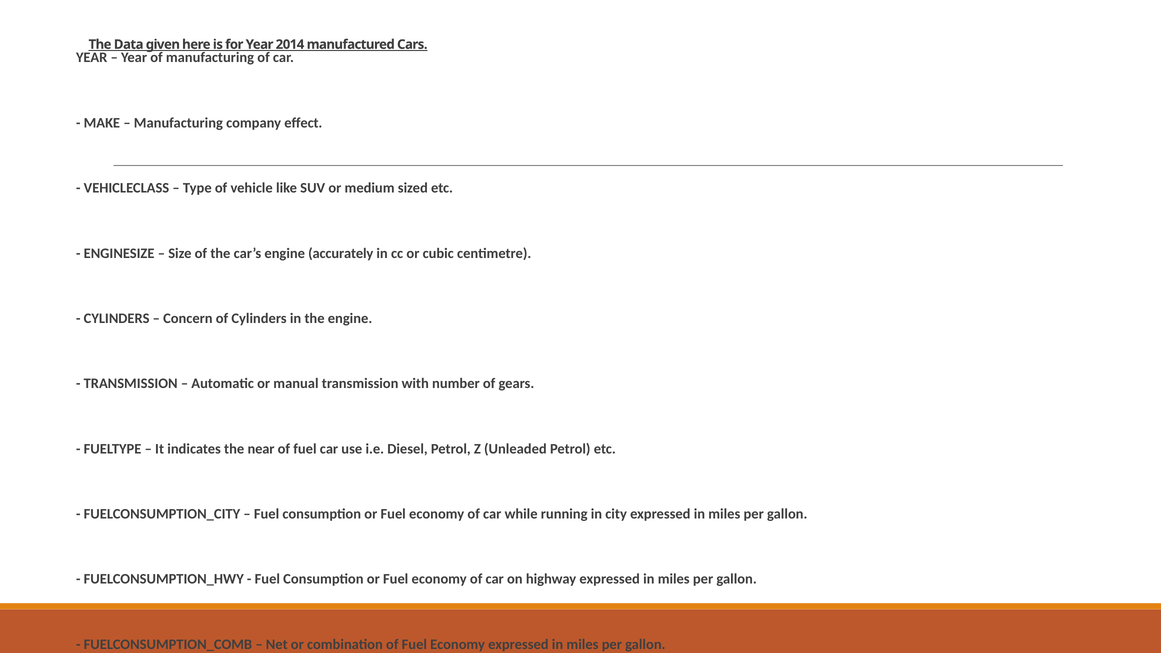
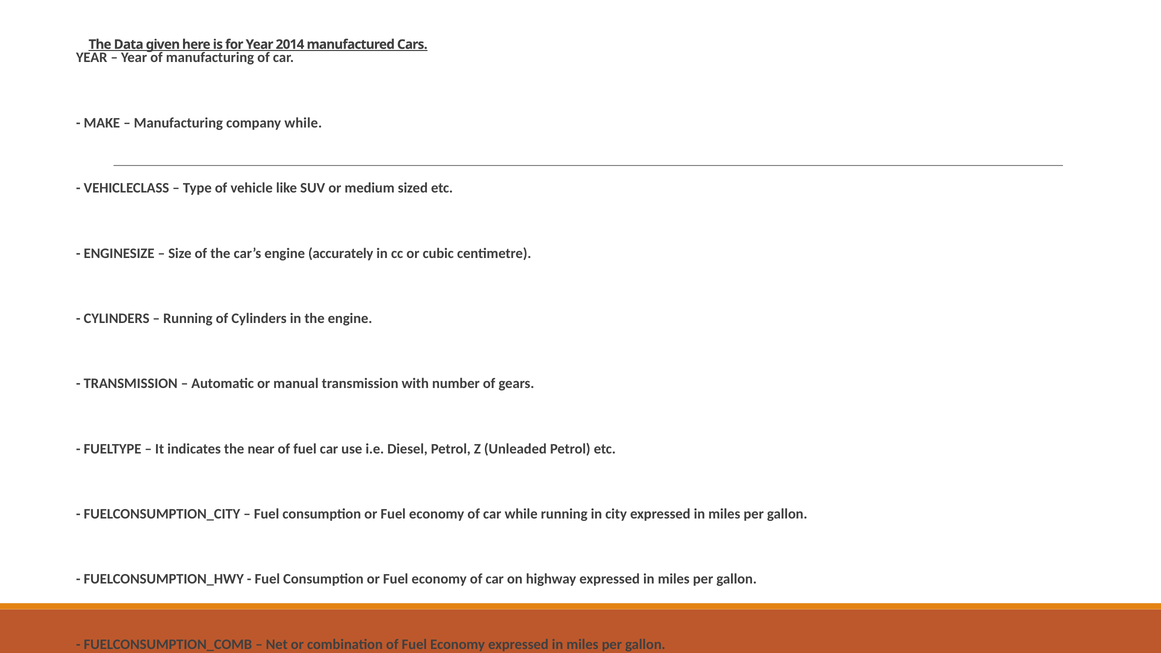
company effect: effect -> while (303, 123)
Concern: Concern -> Running (188, 318)
